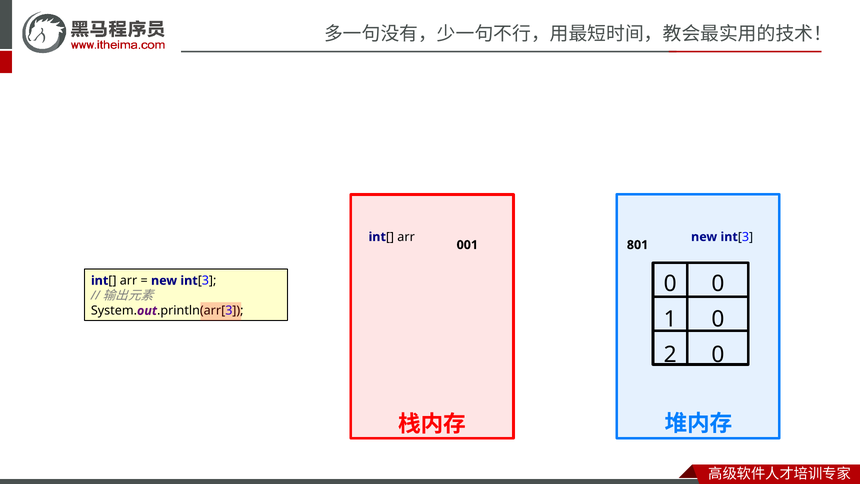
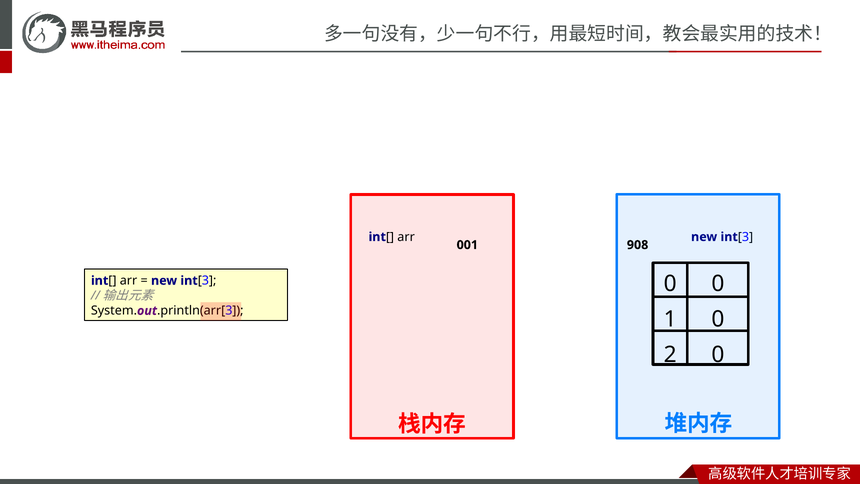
801: 801 -> 908 (638, 245)
